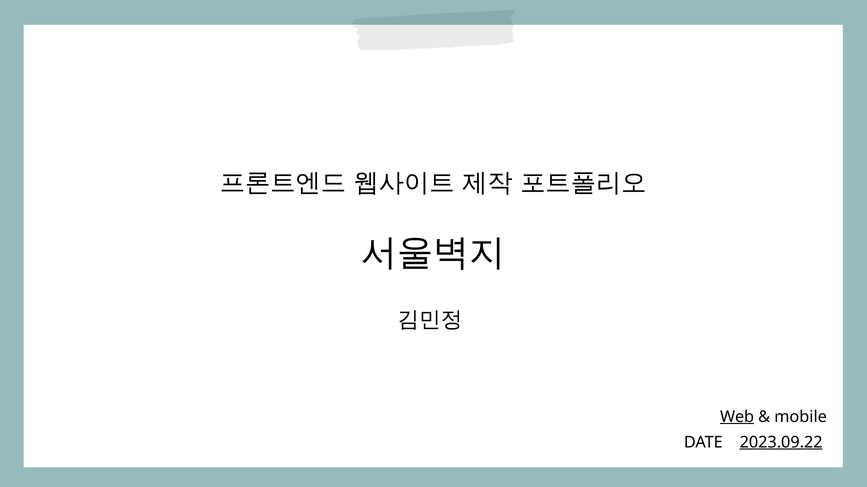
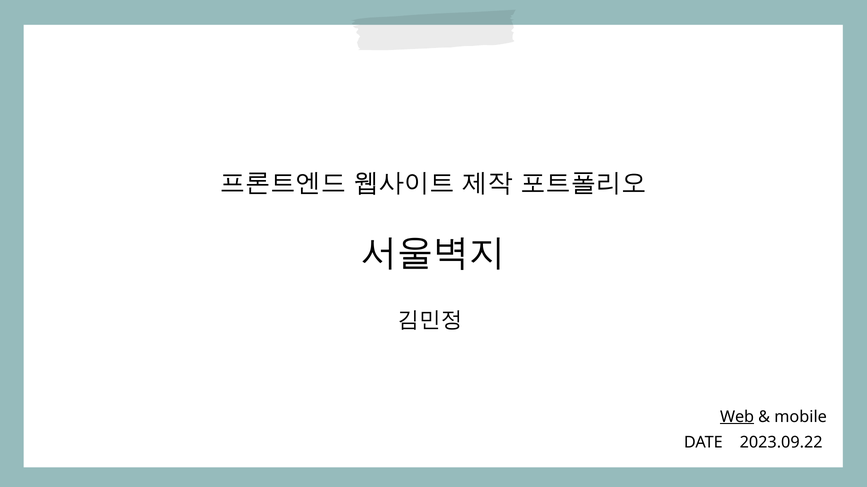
2023.09.22 underline: present -> none (781, 443)
